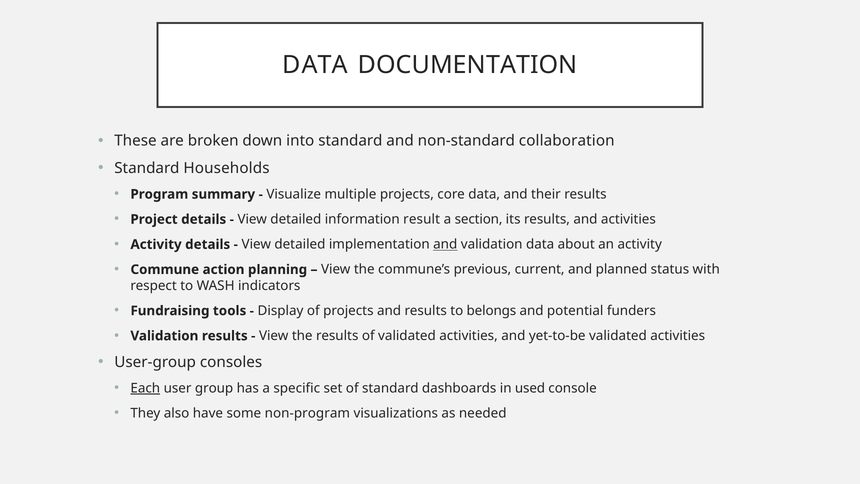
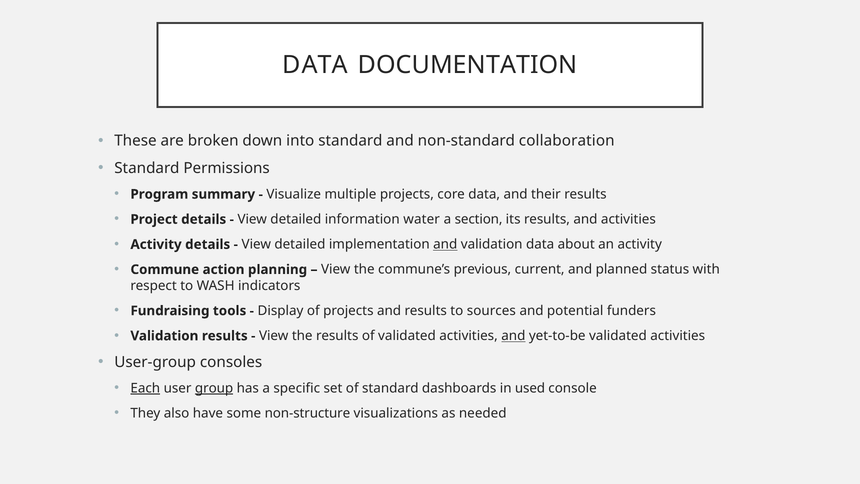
Households: Households -> Permissions (227, 168)
result: result -> water (422, 219)
belongs: belongs -> sources (491, 311)
and underline: none -> present (513, 336)
group underline: none -> present (214, 388)
non-program: non-program -> non-structure (307, 413)
